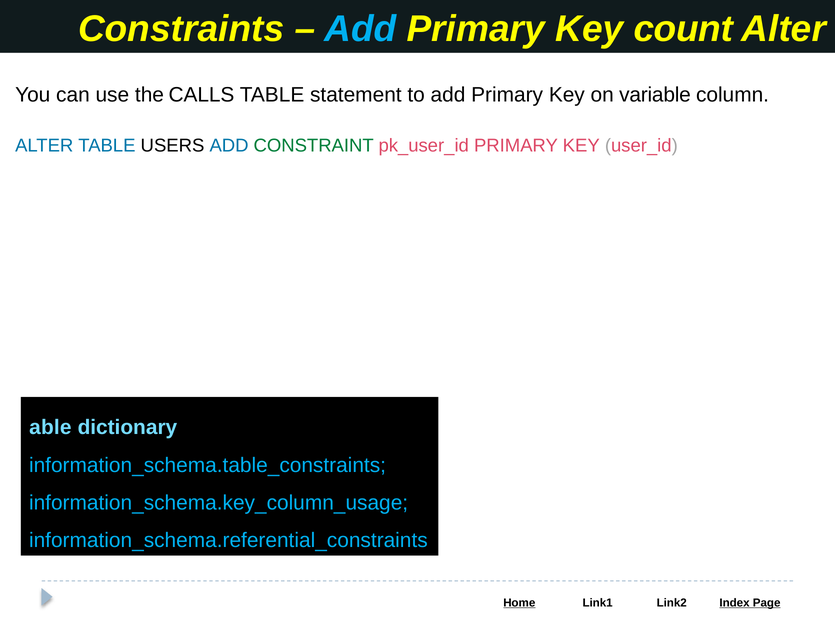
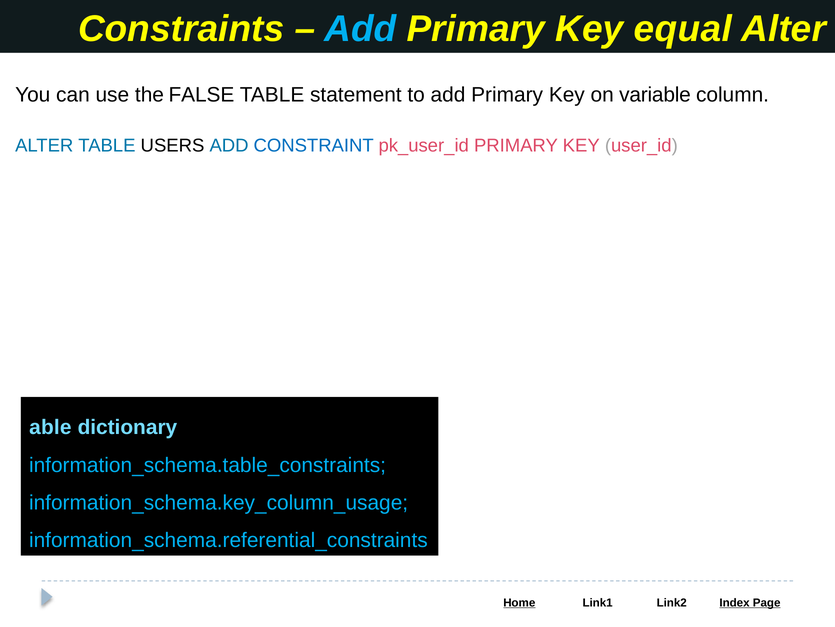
count: count -> equal (683, 29)
CALLS: CALLS -> FALSE (201, 95)
CONSTRAINT colour: green -> blue (314, 146)
